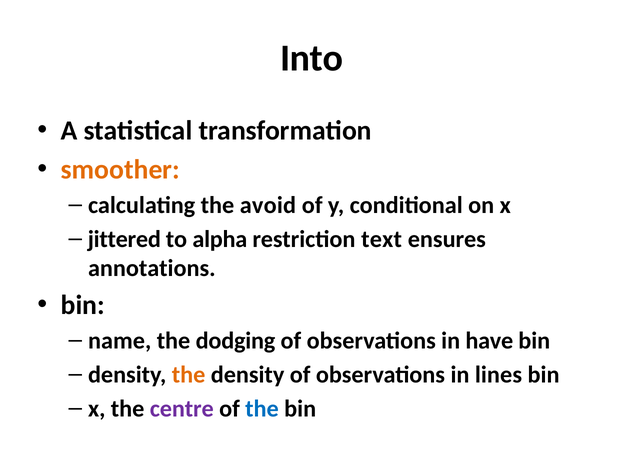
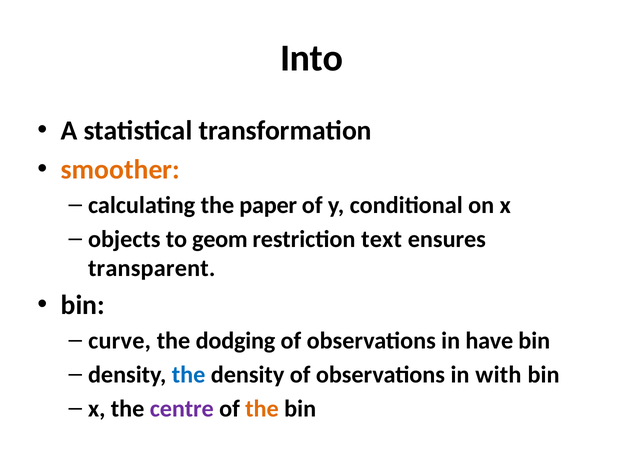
avoid: avoid -> paper (268, 205)
jittered: jittered -> objects (124, 239)
alpha: alpha -> geom (220, 239)
annotations: annotations -> transparent (152, 268)
name: name -> curve (120, 341)
the colour: orange -> blue (189, 375)
lines: lines -> with (498, 375)
the colour: blue -> orange (262, 409)
